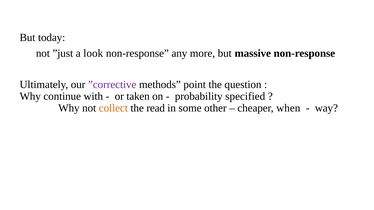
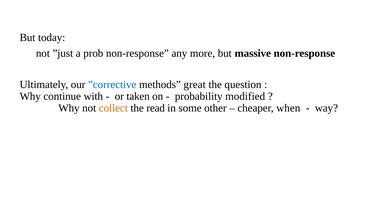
look: look -> prob (93, 53)
”corrective colour: purple -> blue (112, 85)
point: point -> great (195, 85)
specified: specified -> modified (245, 96)
